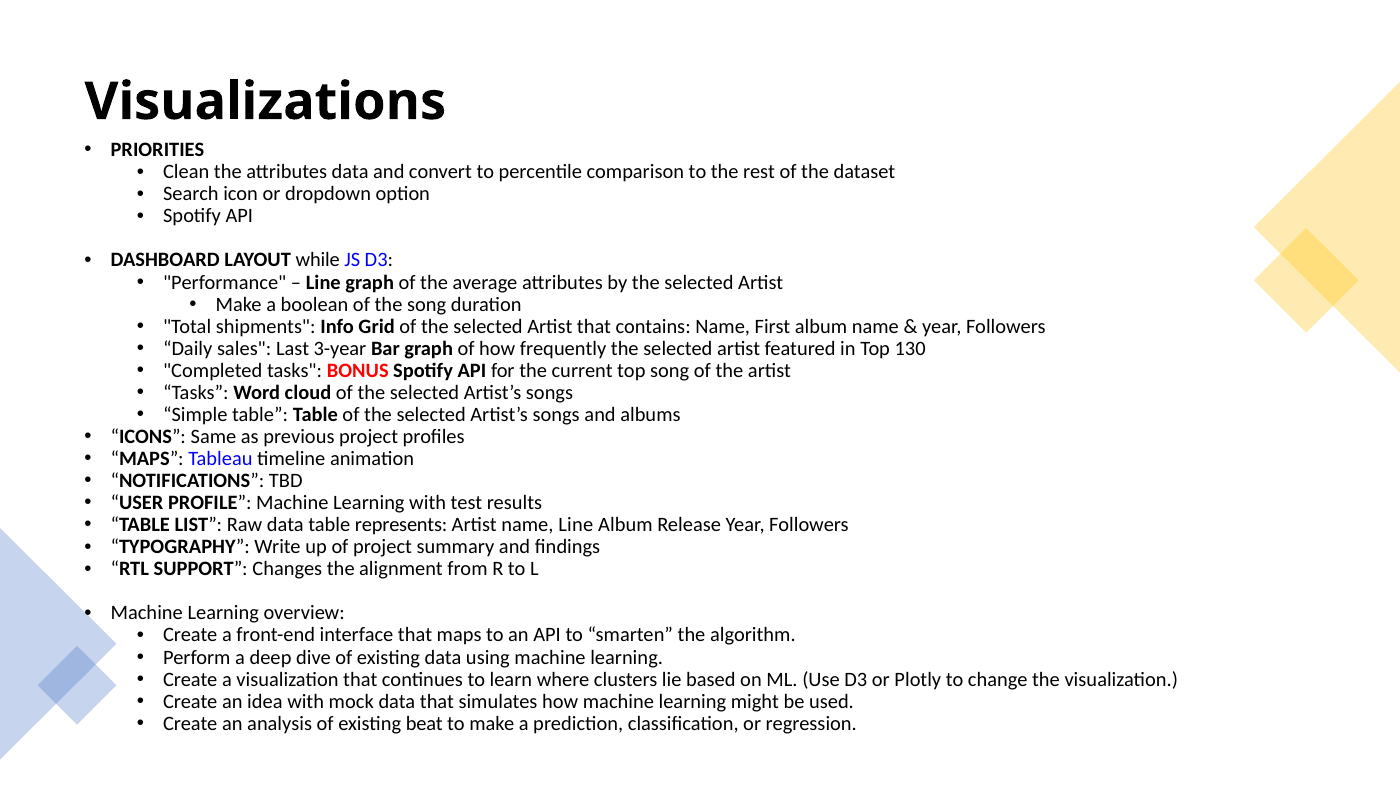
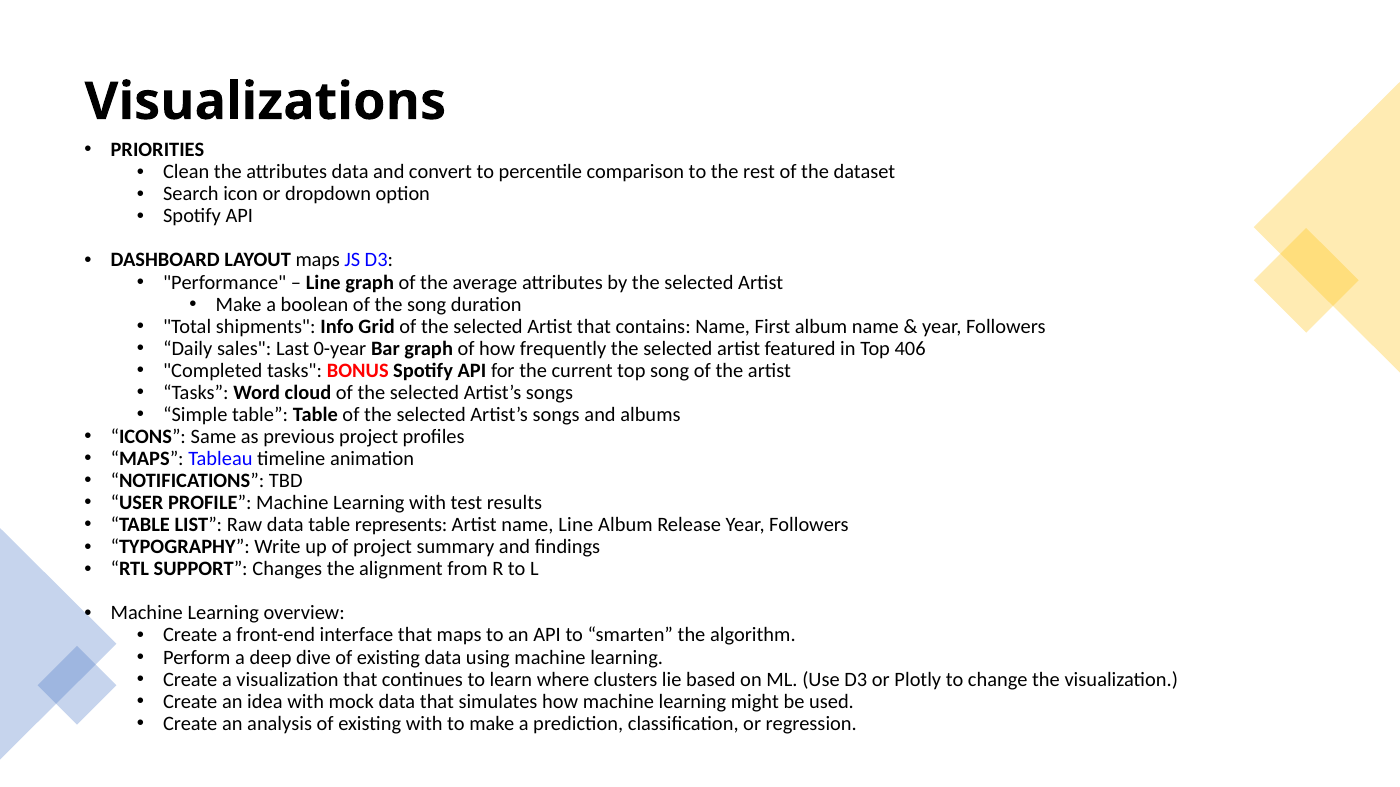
LAYOUT while: while -> maps (318, 260)
3-year: 3-year -> 0-year (340, 349)
130: 130 -> 406 (910, 349)
existing beat: beat -> with (424, 724)
